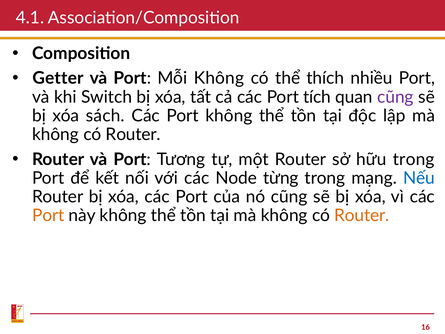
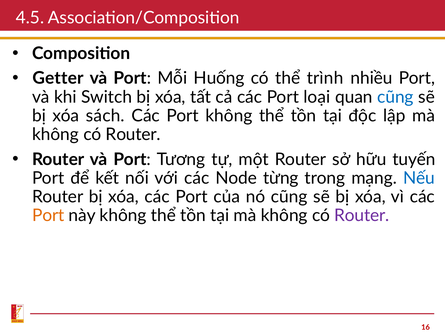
4.1: 4.1 -> 4.5 (30, 18)
Mỗi Không: Không -> Huống (219, 78)
thích: thích -> trình (325, 78)
tích: tích -> loại (317, 97)
cũng colour: purple -> blue (395, 97)
hữu trong: trong -> tuyến (414, 159)
Router colour: orange -> purple (362, 215)
